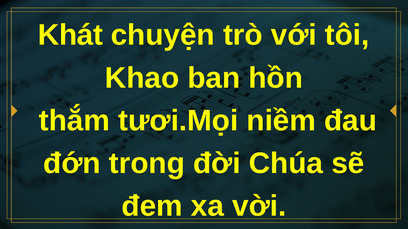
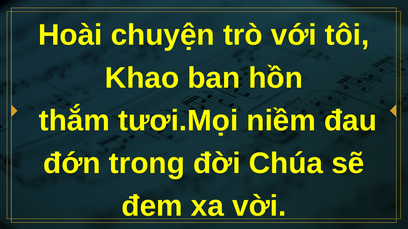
Khát: Khát -> Hoài (70, 35)
